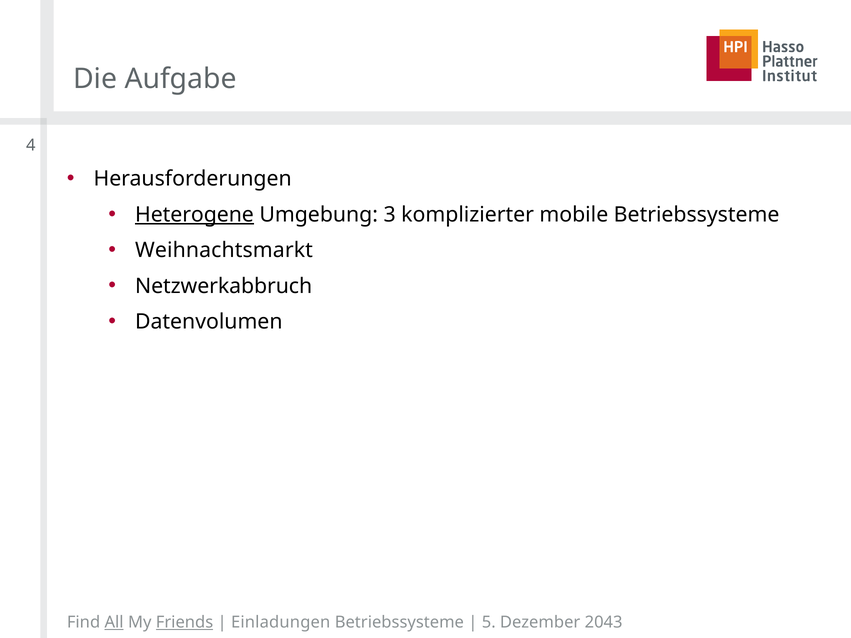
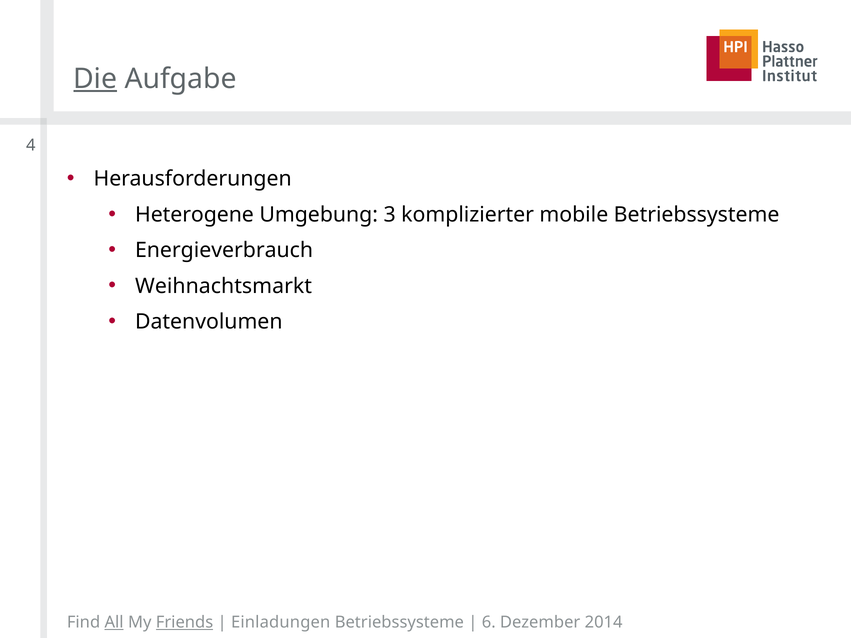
Die underline: none -> present (95, 79)
Heterogene underline: present -> none (194, 215)
Weihnachtsmarkt: Weihnachtsmarkt -> Energieverbrauch (224, 250)
Netzwerkabbruch: Netzwerkabbruch -> Weihnachtsmarkt (224, 286)
5: 5 -> 6 (489, 623)
2043: 2043 -> 2014 (604, 623)
